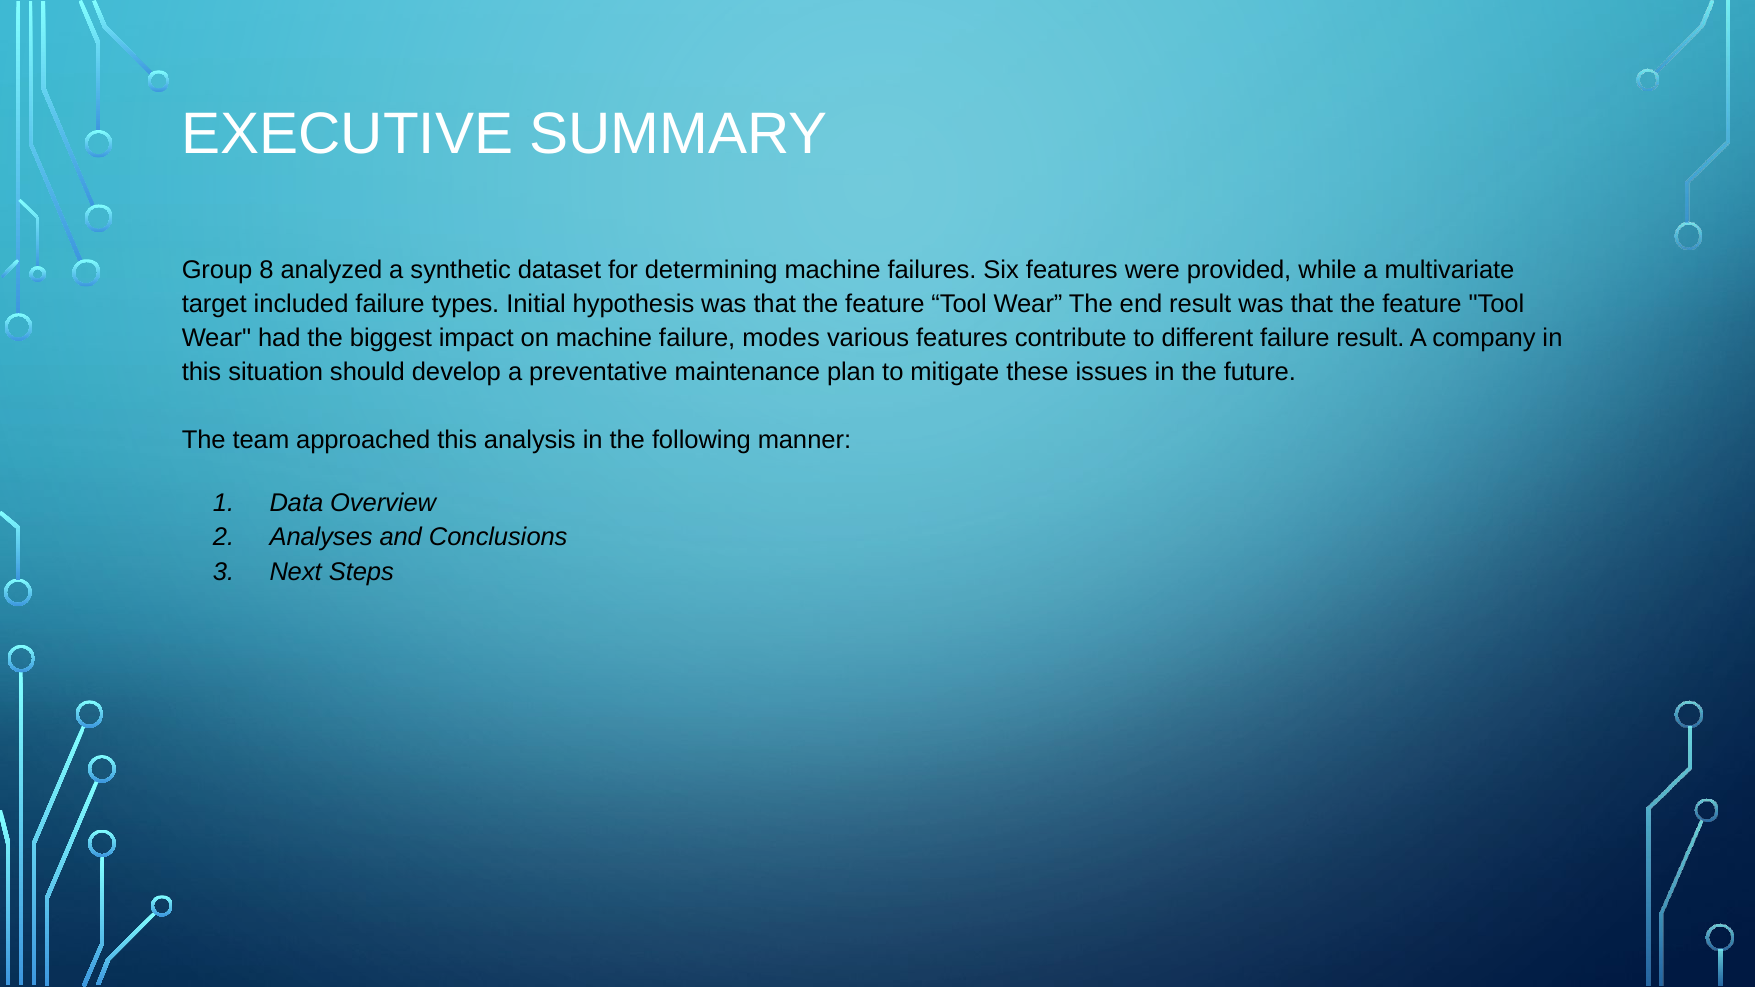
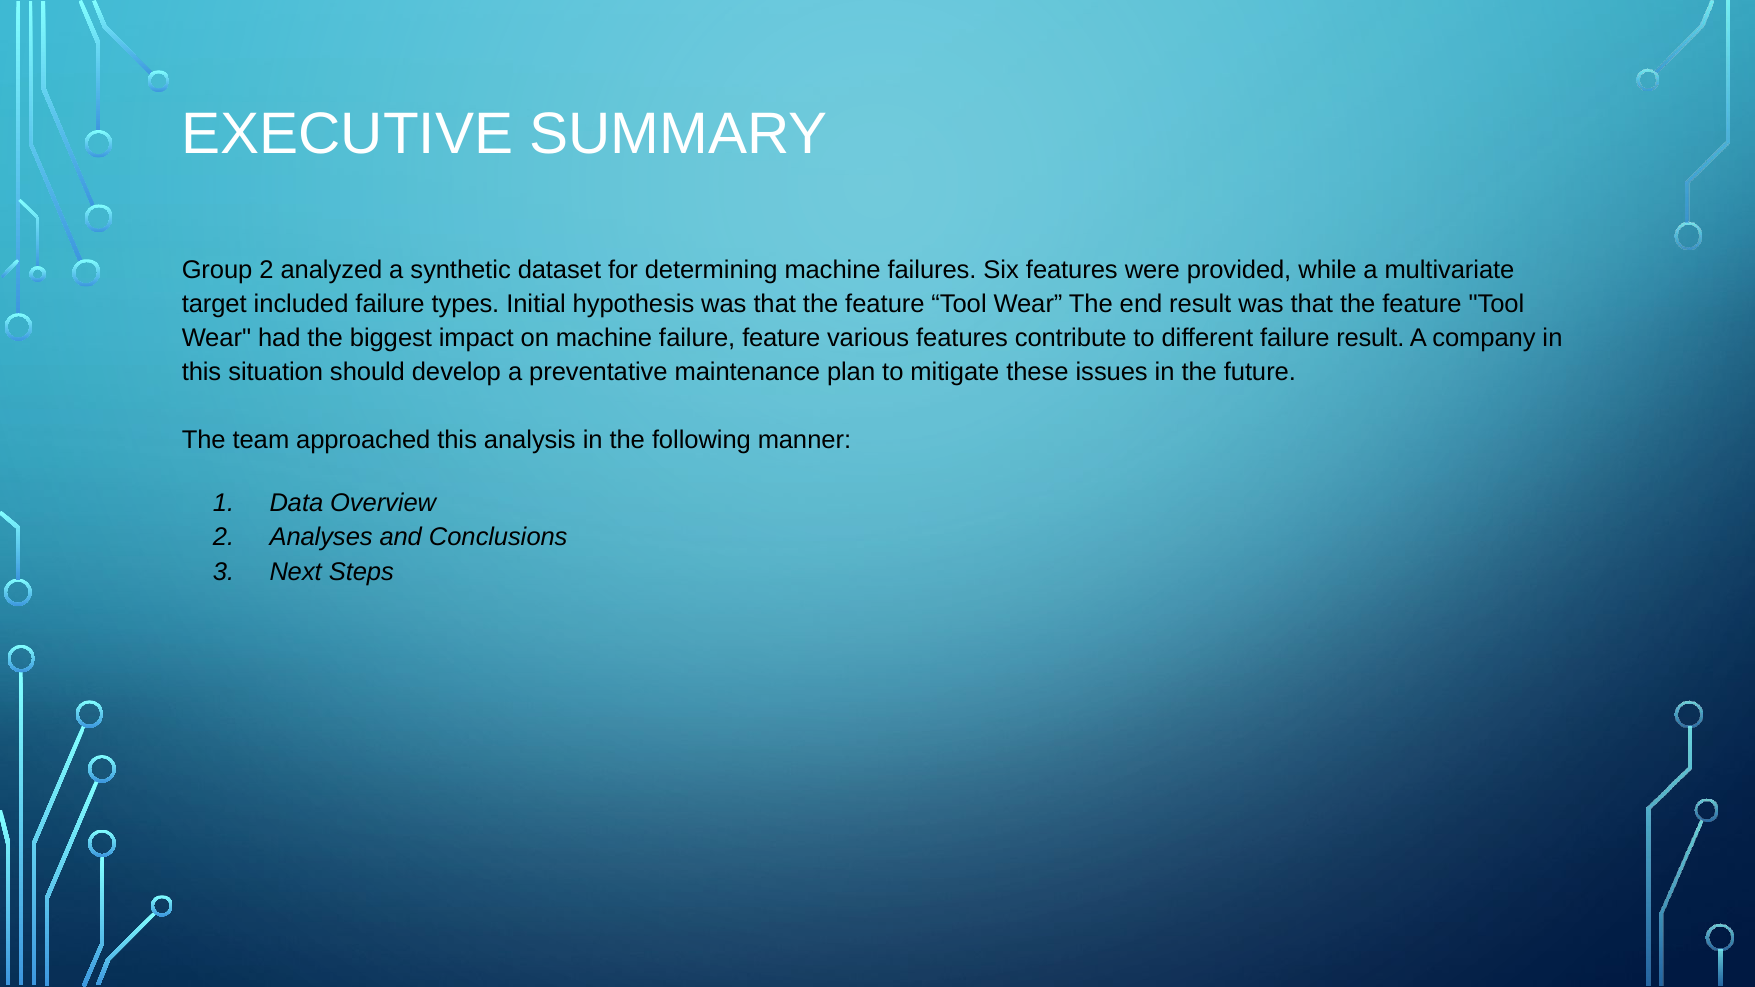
Group 8: 8 -> 2 (266, 270)
failure modes: modes -> feature (781, 338)
